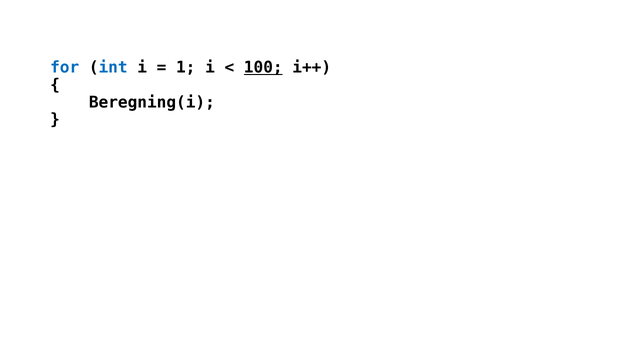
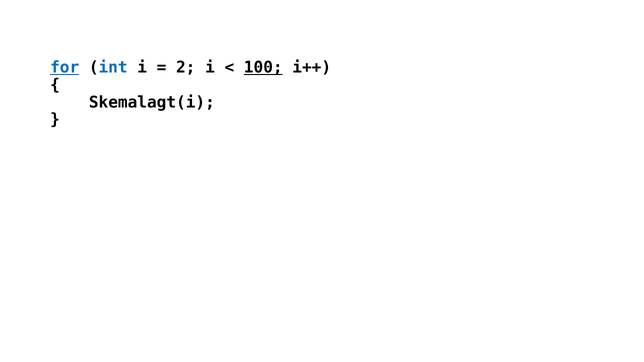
for underline: none -> present (65, 68)
1: 1 -> 2 (186, 68)
Beregning(i: Beregning(i -> Skemalagt(i (152, 102)
